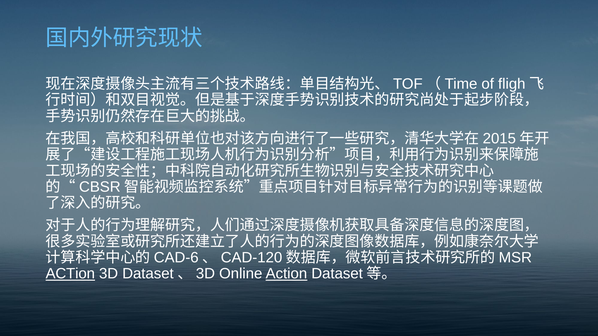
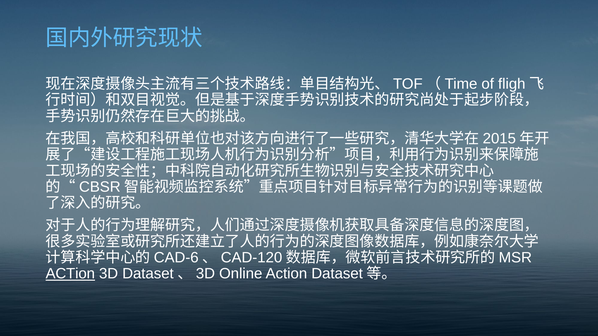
Action underline: present -> none (286, 274)
